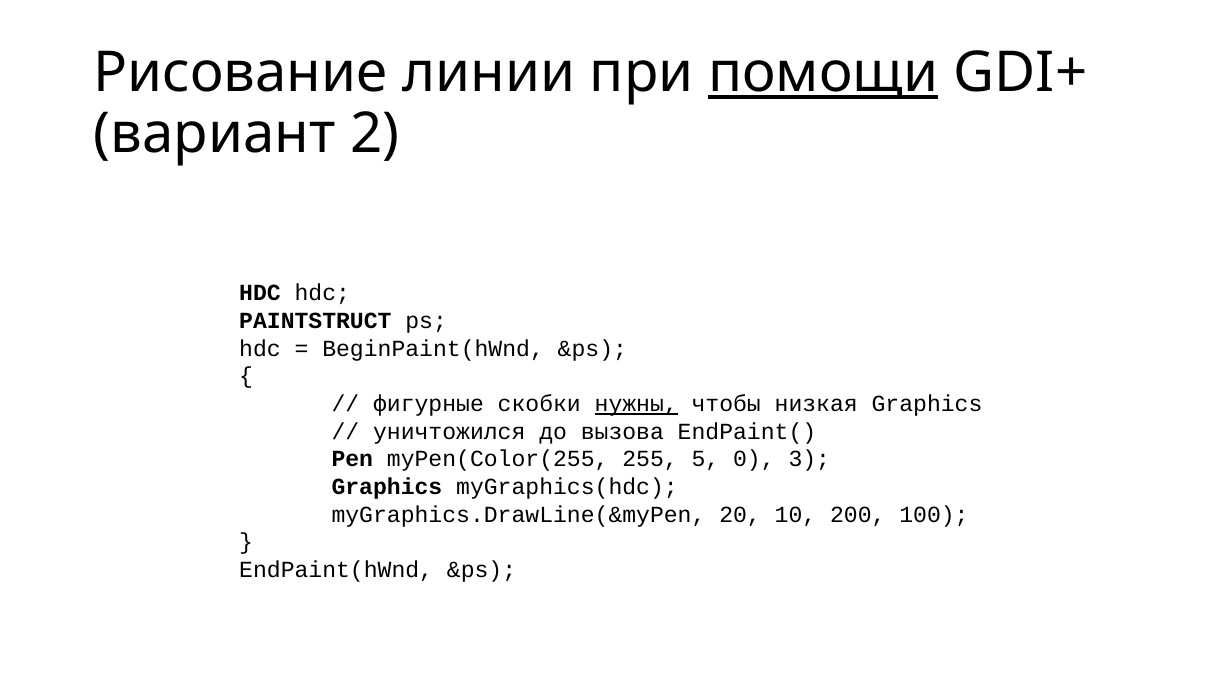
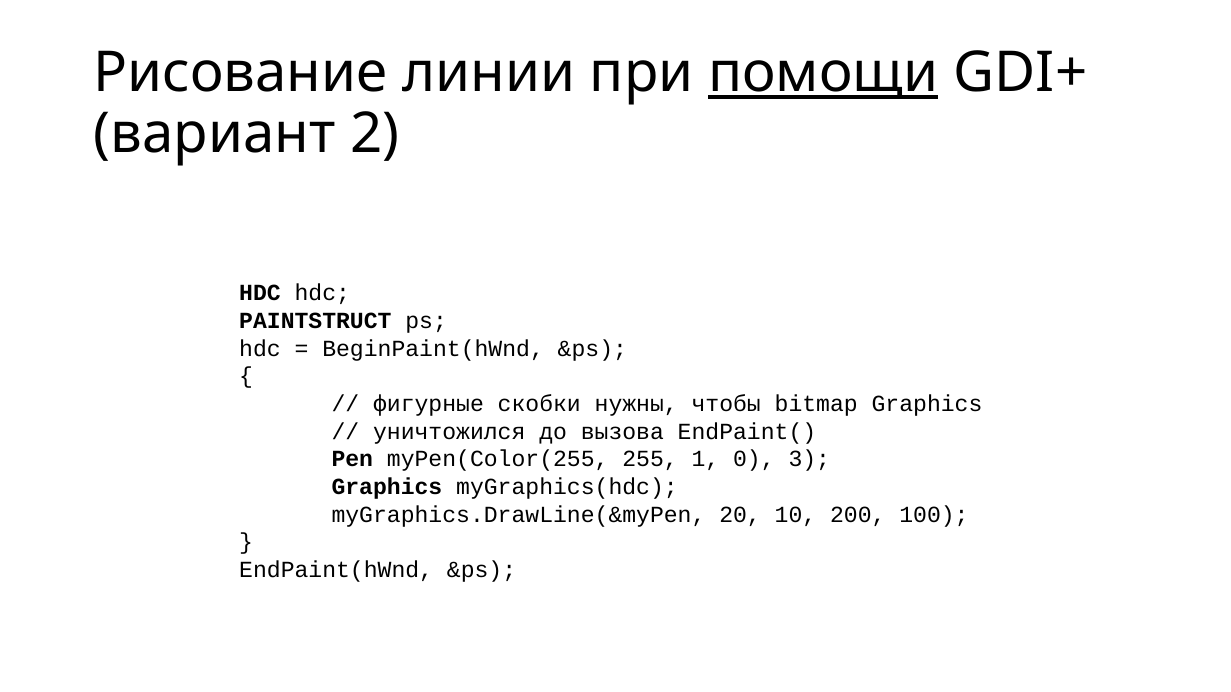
нужны underline: present -> none (636, 404)
низкая: низкая -> bitmap (816, 404)
5: 5 -> 1 (705, 460)
